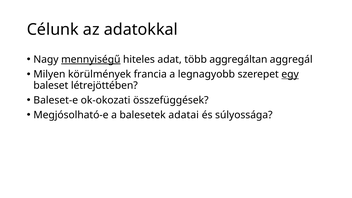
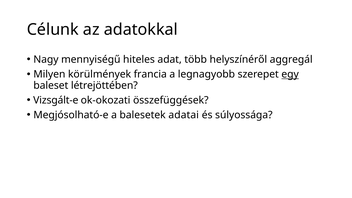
mennyiségű underline: present -> none (91, 60)
aggregáltan: aggregáltan -> helyszínéről (238, 60)
Baleset-e: Baleset-e -> Vizsgált-e (56, 100)
